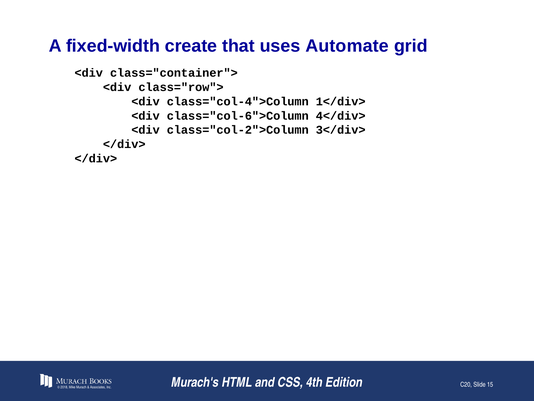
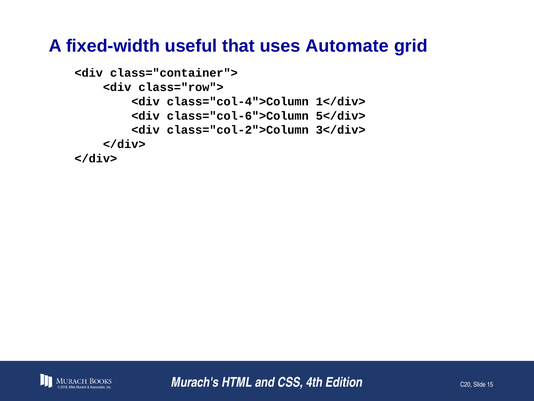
create: create -> useful (191, 46)
4</div>: 4</div> -> 5</div> (341, 116)
